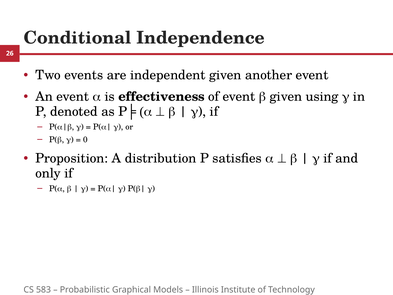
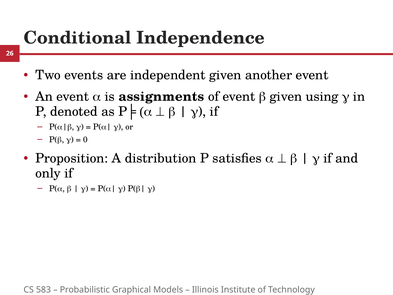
effectiveness: effectiveness -> assignments (161, 97)
